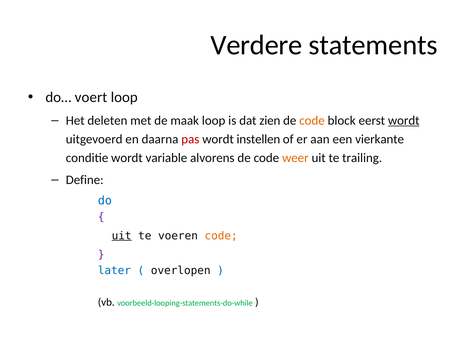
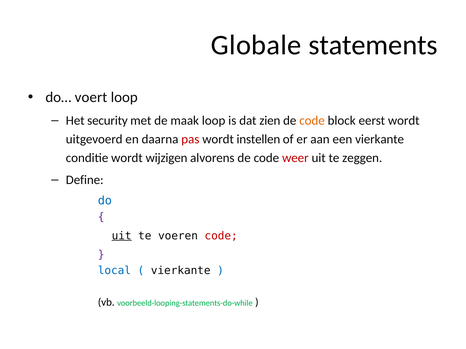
Verdere: Verdere -> Globale (256, 45)
deleten: deleten -> security (107, 121)
wordt underline: present -> none (404, 121)
variable: variable -> wijzigen (166, 158)
weer colour: orange -> red (295, 158)
trailing: trailing -> zeggen (362, 158)
code colour: orange -> red (221, 236)
later: later -> local (114, 271)
overlopen: overlopen -> vierkante (181, 271)
